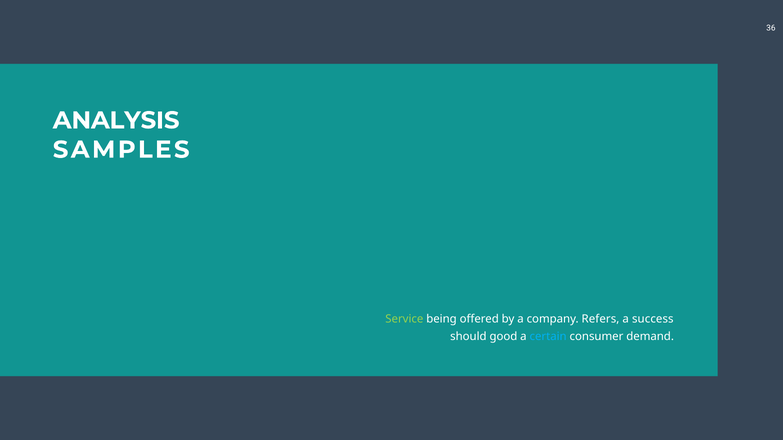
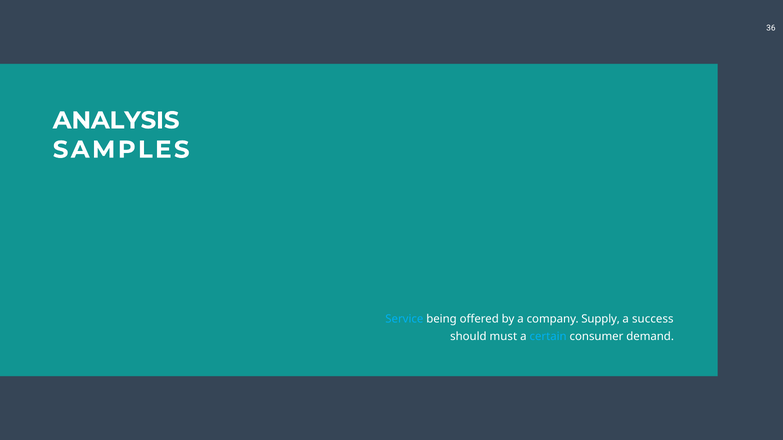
Service colour: light green -> light blue (404, 319)
Refers: Refers -> Supply (601, 319)
good: good -> must (503, 337)
